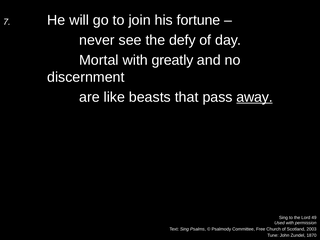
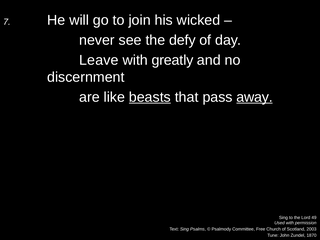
fortune: fortune -> wicked (198, 20)
Mortal: Mortal -> Leave (99, 60)
beasts underline: none -> present (150, 97)
